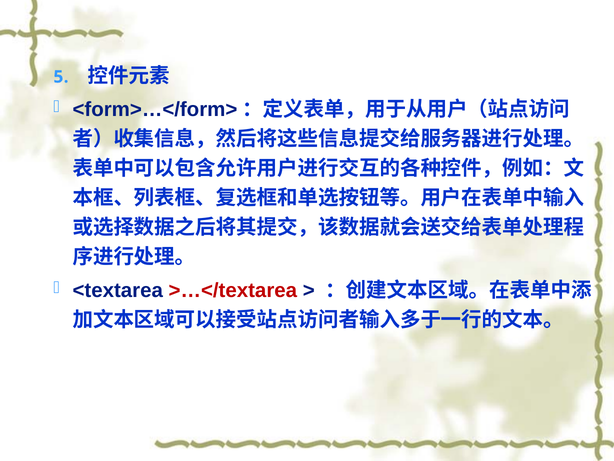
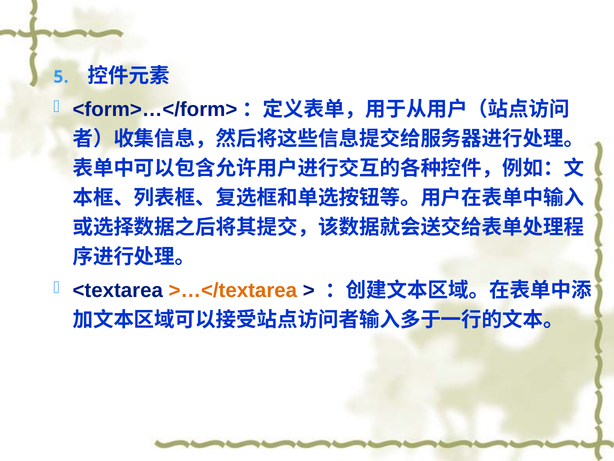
>…</textarea colour: red -> orange (233, 290)
